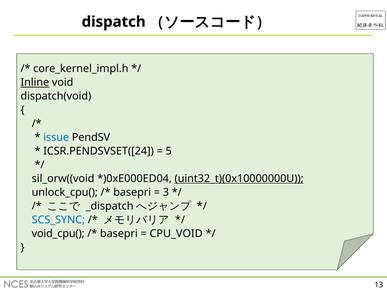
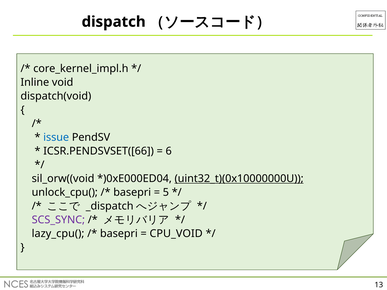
Inline underline: present -> none (35, 83)
ICSR.PENDSVSET([24: ICSR.PENDSVSET([24 -> ICSR.PENDSVSET([66 (99, 151)
5: 5 -> 6 (169, 151)
3: 3 -> 5 (166, 193)
SCS_SYNC colour: blue -> purple (58, 220)
void_cpu(: void_cpu( -> lazy_cpu( (58, 234)
